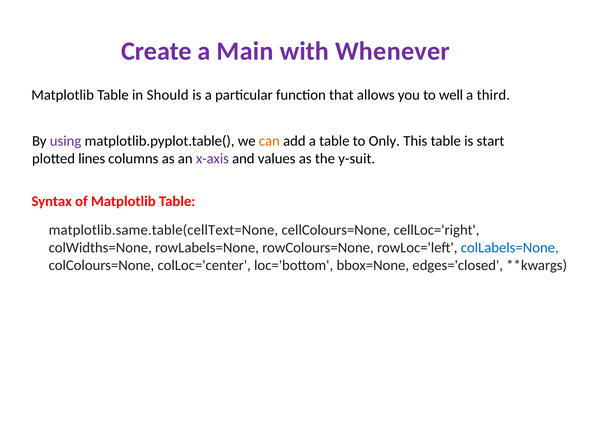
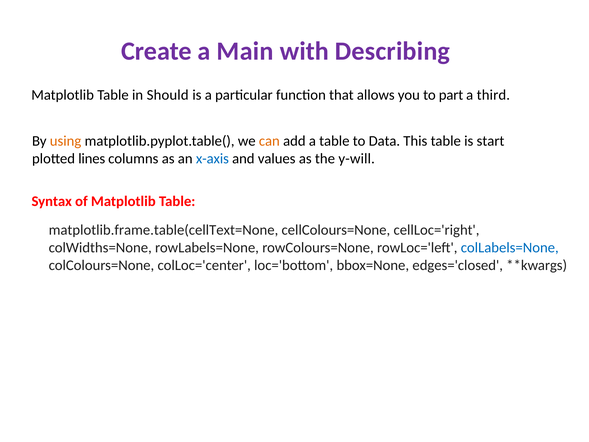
Whenever: Whenever -> Describing (392, 51)
well: well -> part (451, 95)
using colour: purple -> orange (66, 141)
Only: Only -> Data (384, 141)
x-axis colour: purple -> blue (212, 159)
y-suit: y-suit -> y-will (357, 159)
matplotlib.same.table(cellText=None: matplotlib.same.table(cellText=None -> matplotlib.frame.table(cellText=None (163, 230)
